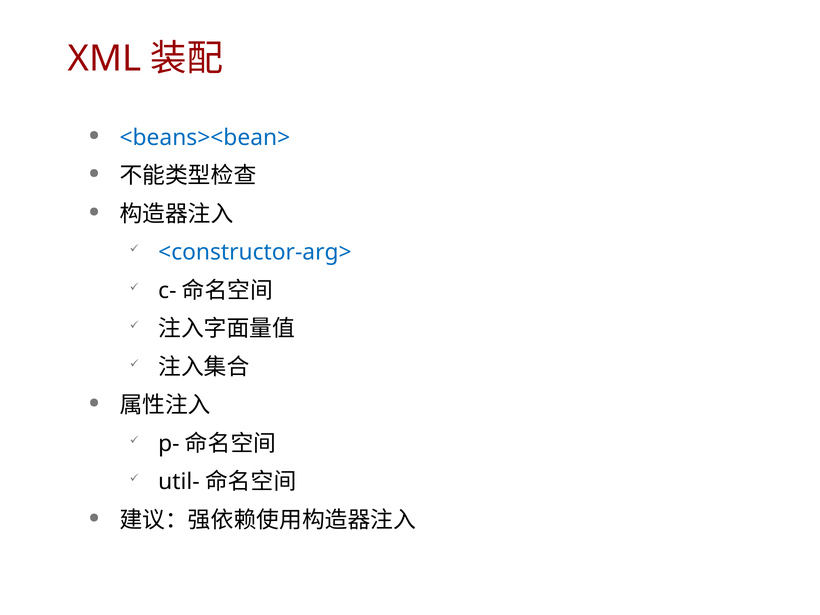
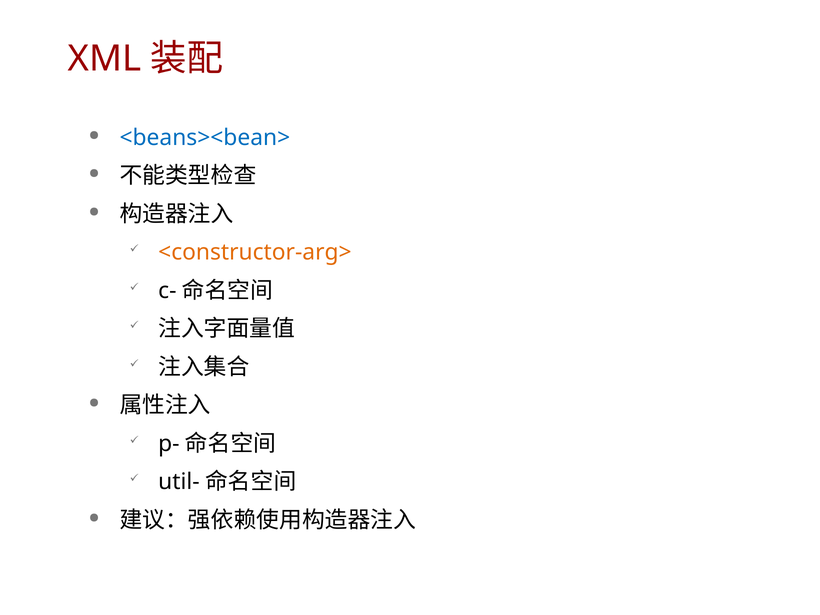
<constructor-arg> colour: blue -> orange (255, 252)
